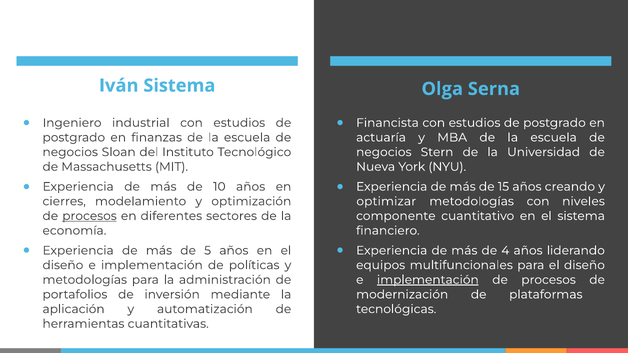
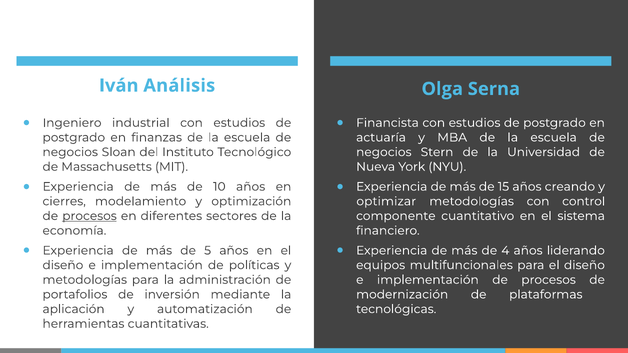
Iván Sistema: Sistema -> Análisis (179, 86)
niveles: niveles -> control (584, 201)
implementación underline: present -> none (428, 280)
